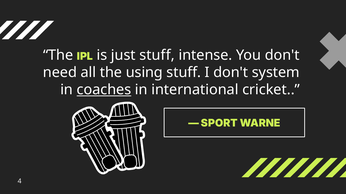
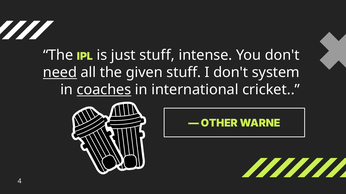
need underline: none -> present (60, 73)
using: using -> given (144, 73)
SPORT: SPORT -> OTHER (219, 124)
